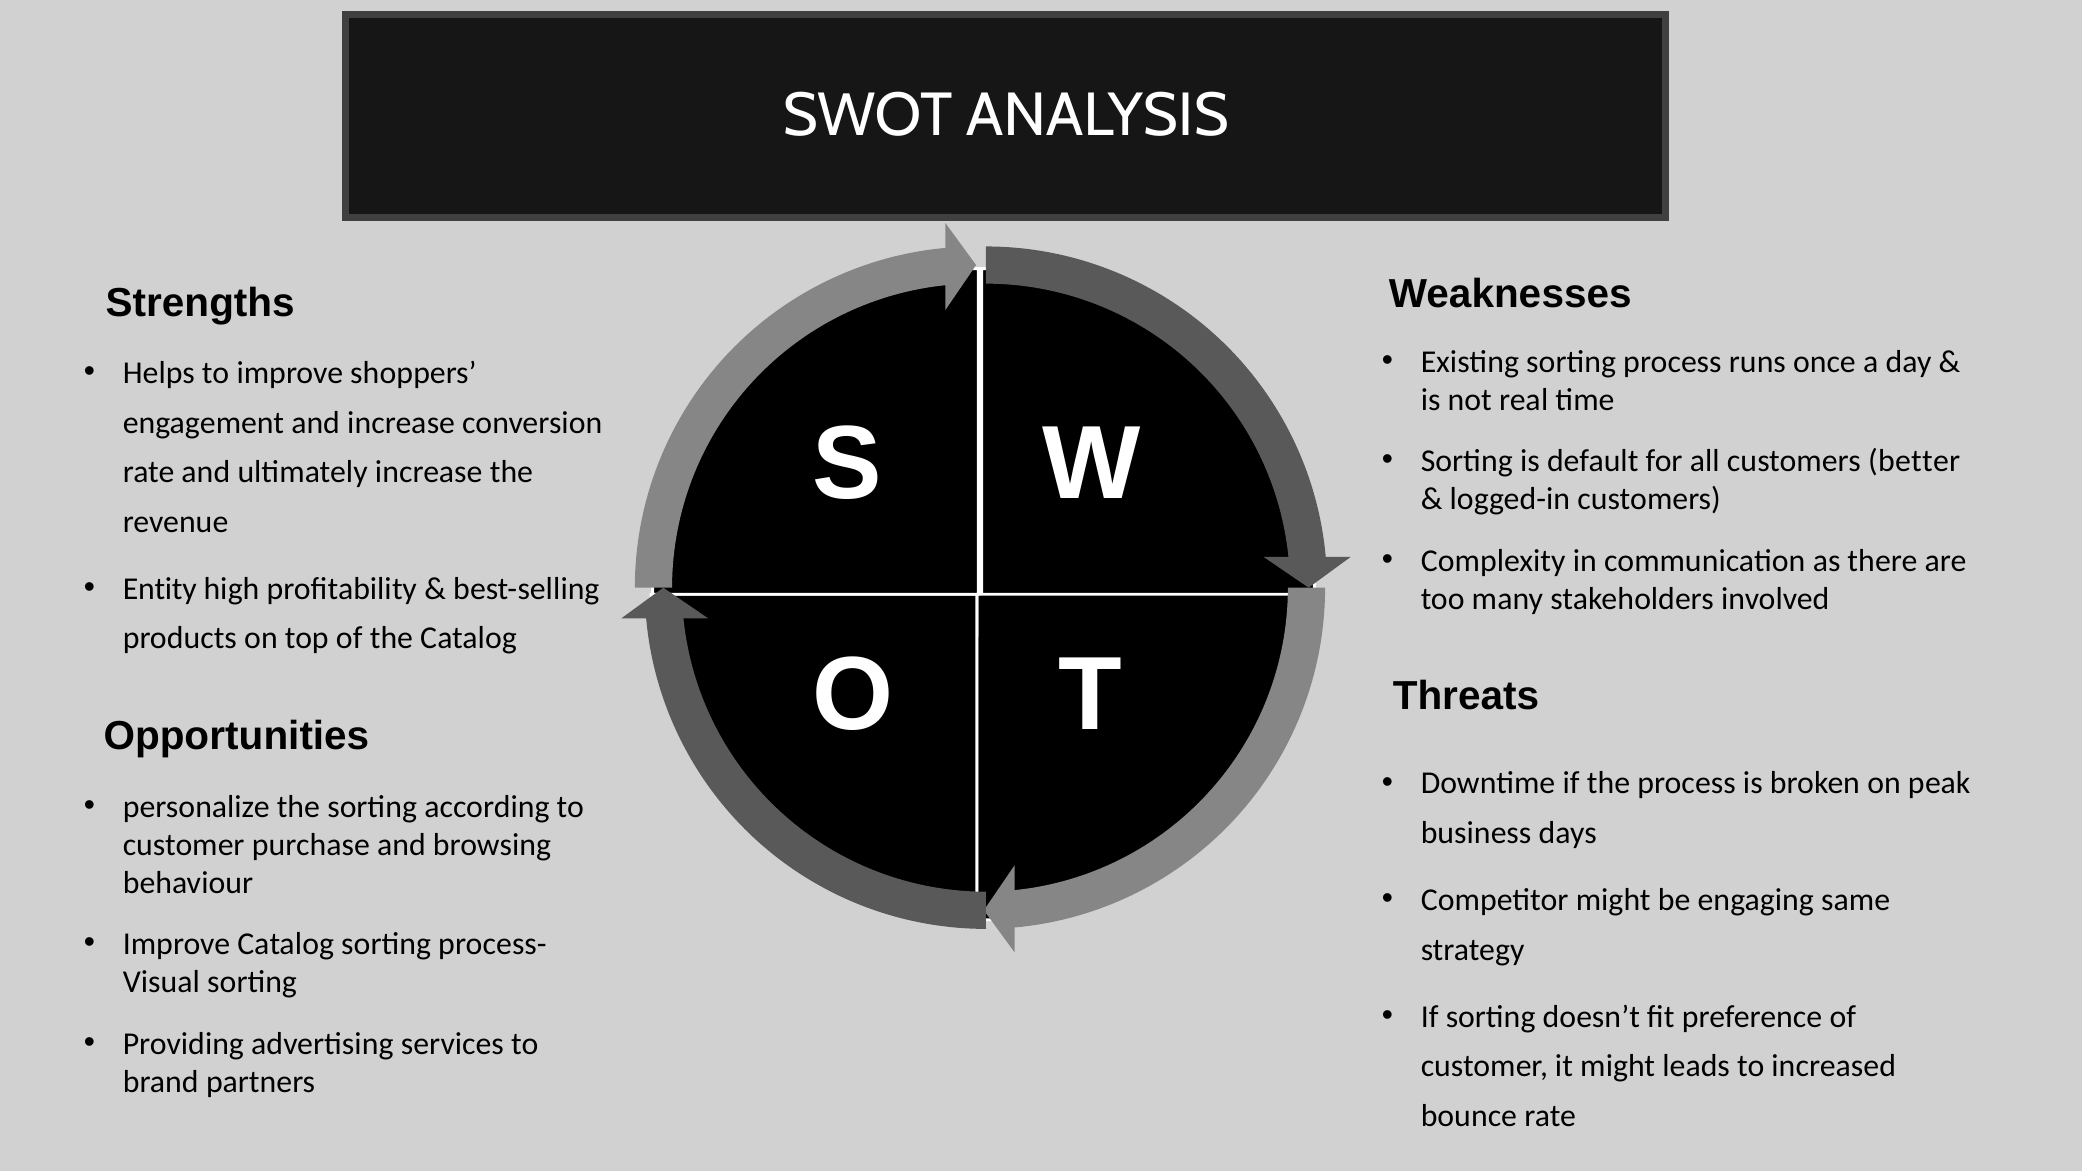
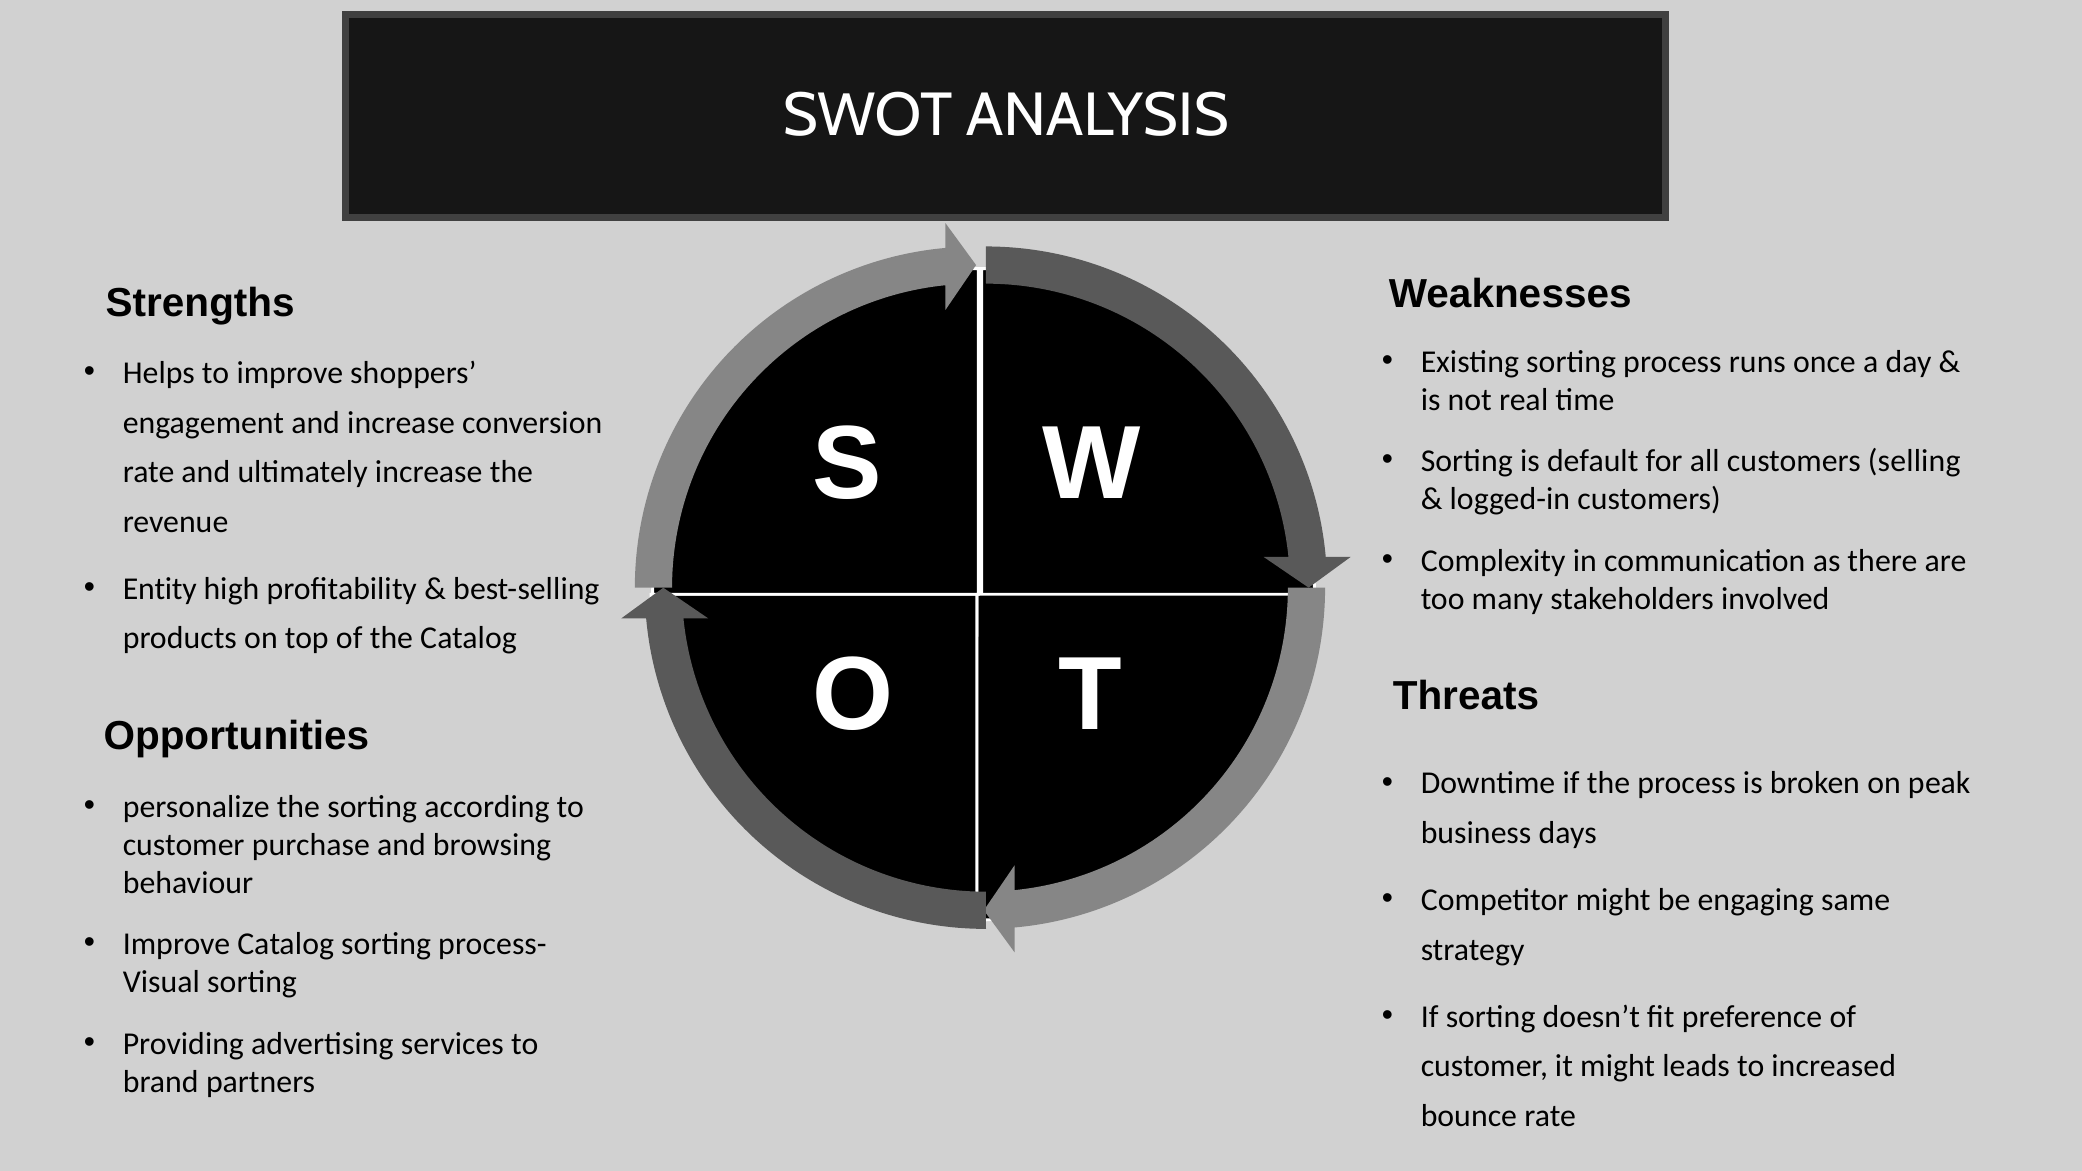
better: better -> selling (1914, 461)
